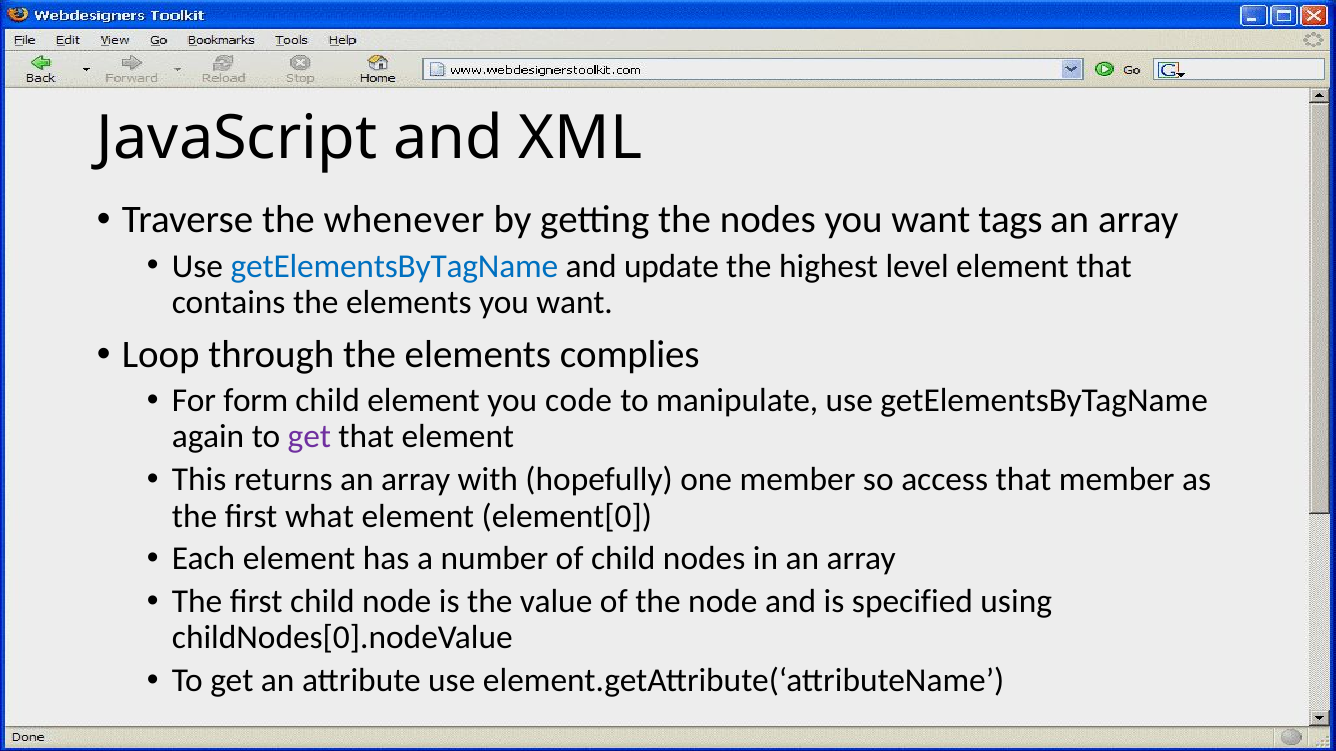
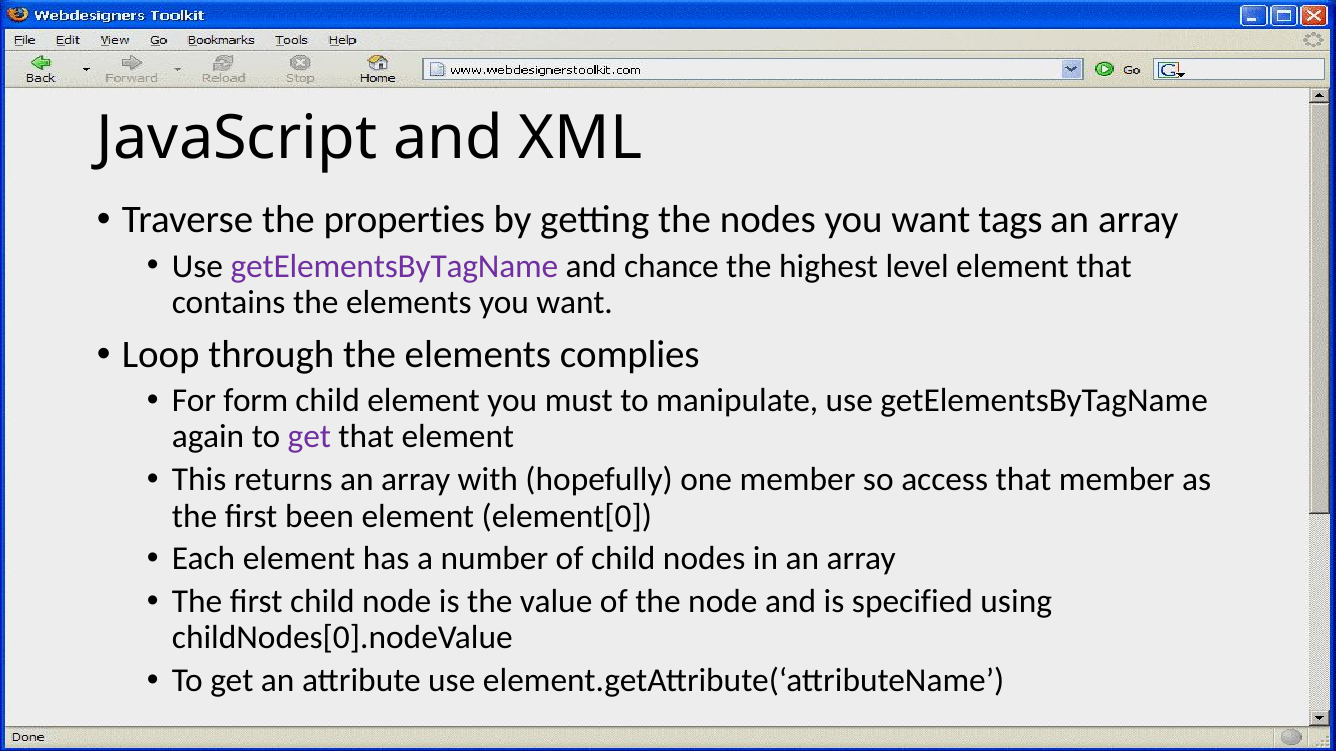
whenever: whenever -> properties (404, 220)
getElementsByTagName colour: blue -> purple (394, 266)
update: update -> chance (672, 266)
code: code -> must (579, 401)
what: what -> been (319, 516)
